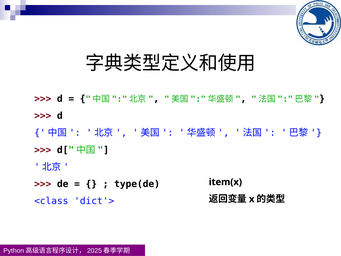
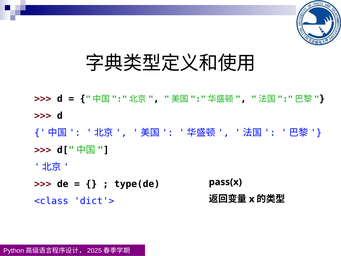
item(x: item(x -> pass(x (225, 182)
